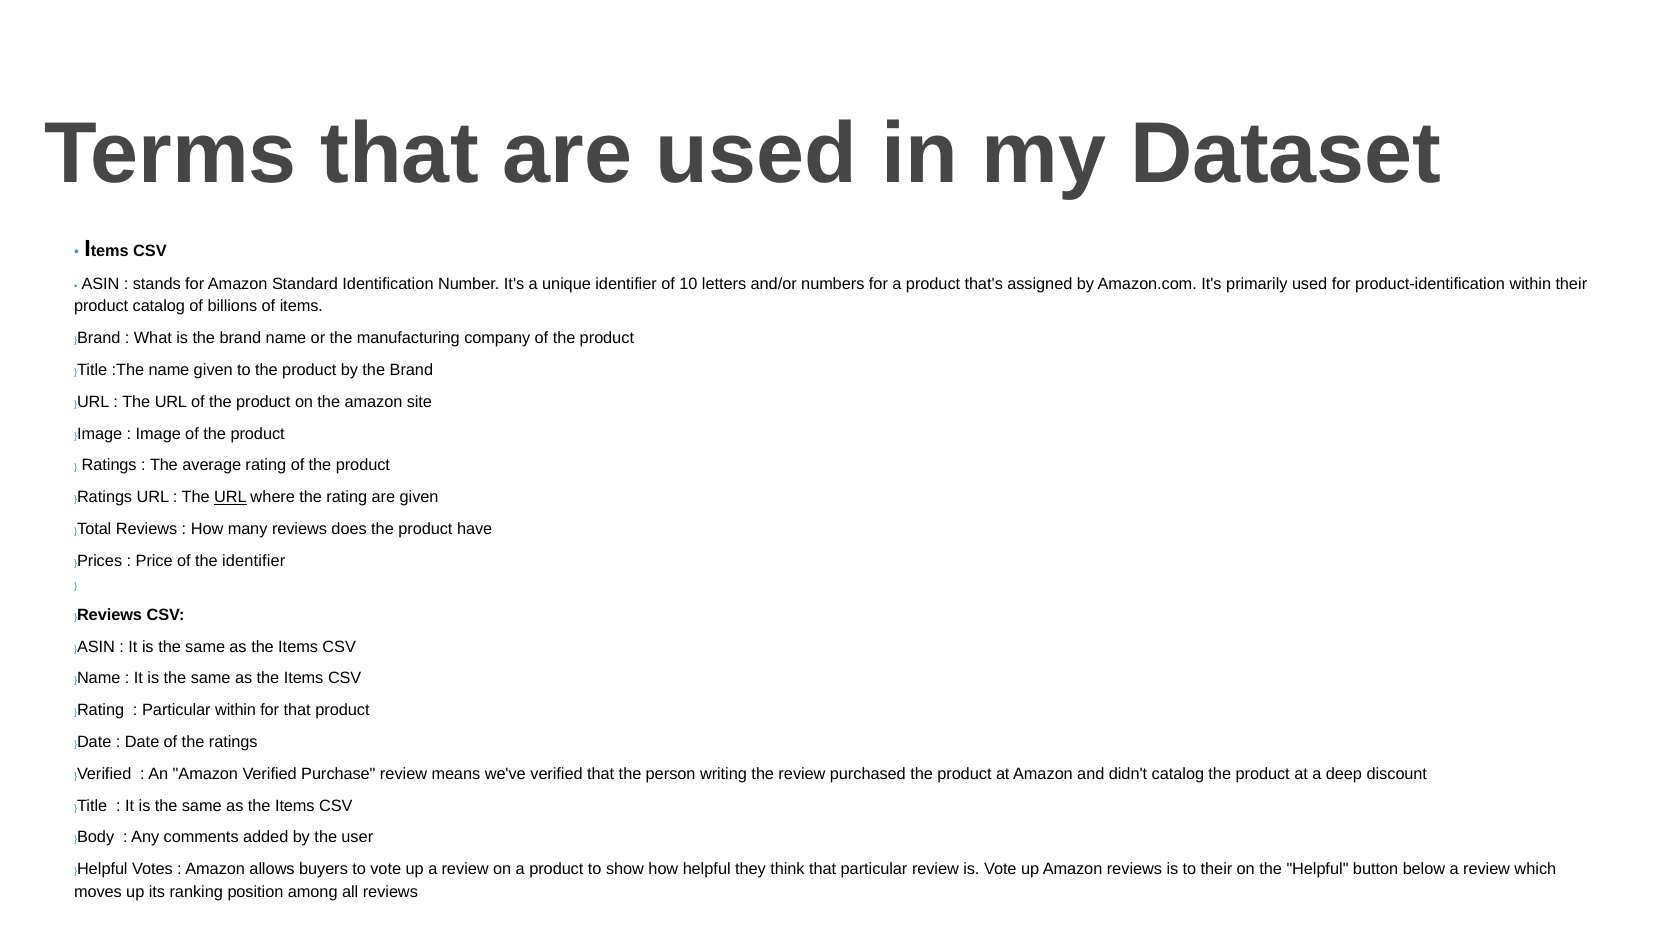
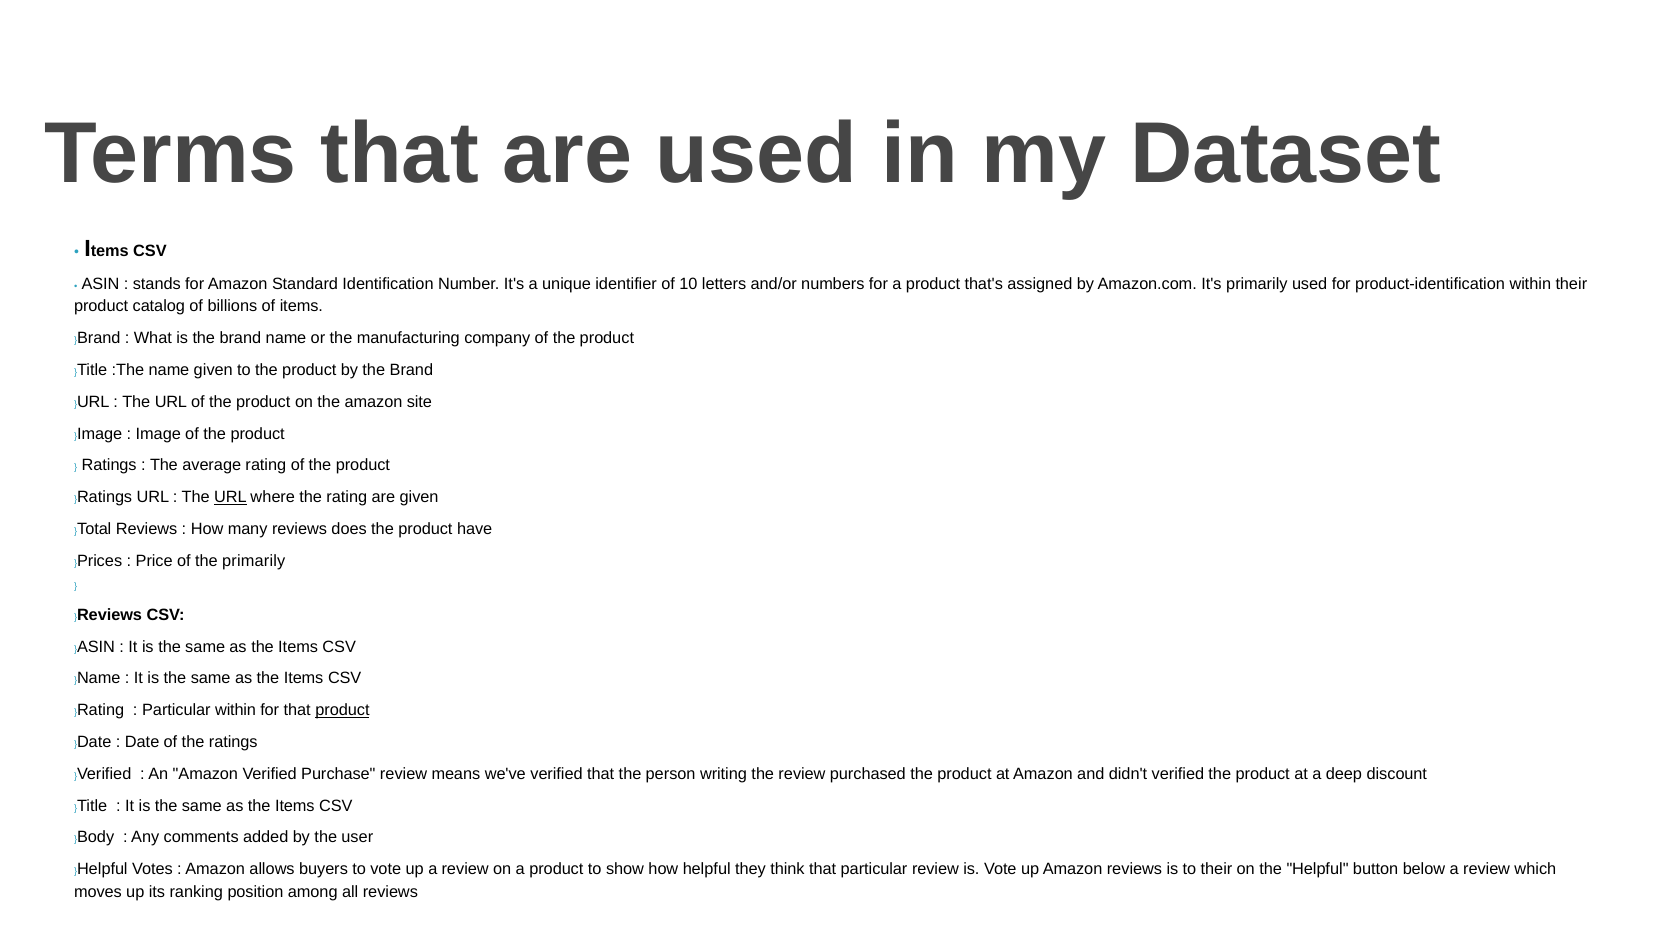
the identifier: identifier -> primarily (254, 561)
product underline: none -> present (342, 710)
didn't catalog: catalog -> verified (1178, 774)
